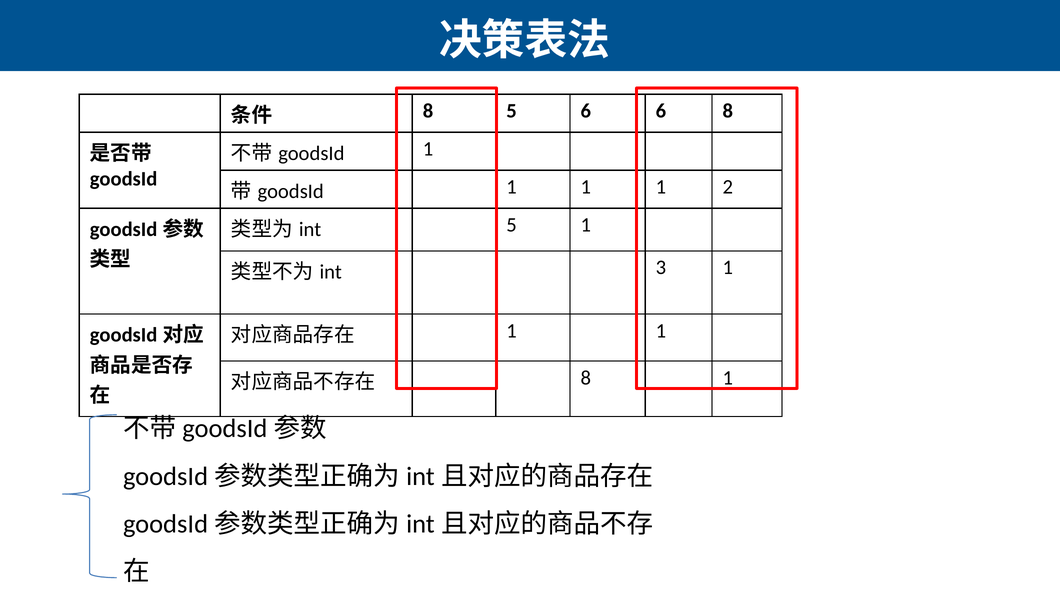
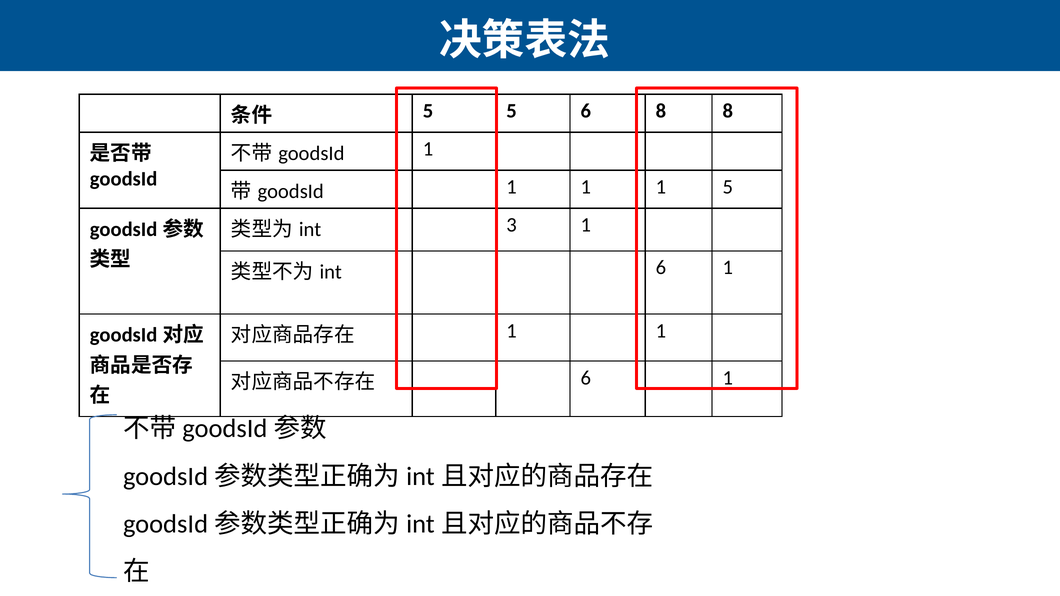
8: 8 -> 5 (428, 111)
6 6: 6 -> 8 (661, 111)
1 2: 2 -> 5 (728, 187)
5: 5 -> 3 (512, 225)
3: 3 -> 6 (661, 268)
8: 8 -> 6 (586, 378)
